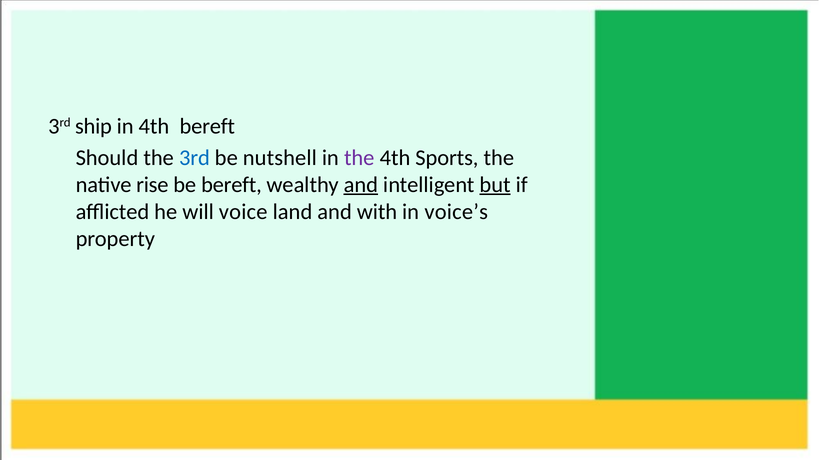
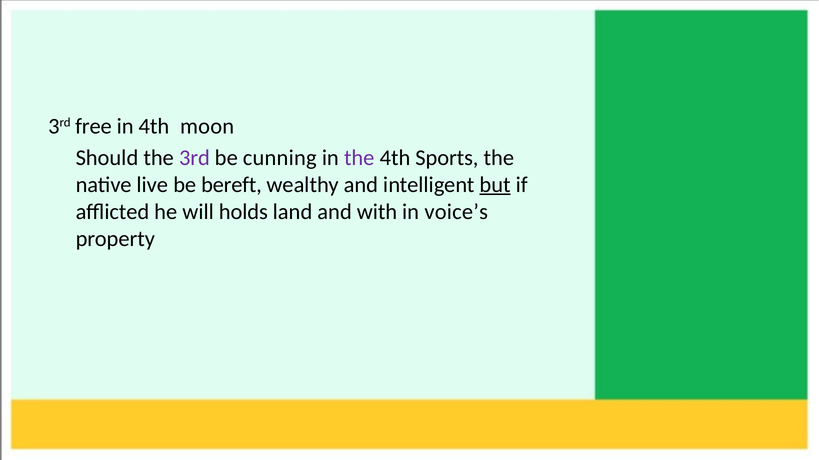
ship: ship -> free (93, 126)
4th bereft: bereft -> moon (207, 126)
3rd colour: blue -> purple (194, 158)
nutshell: nutshell -> cunning (280, 158)
rise: rise -> live (152, 185)
and underline: present -> none (361, 185)
voice: voice -> holds (243, 212)
